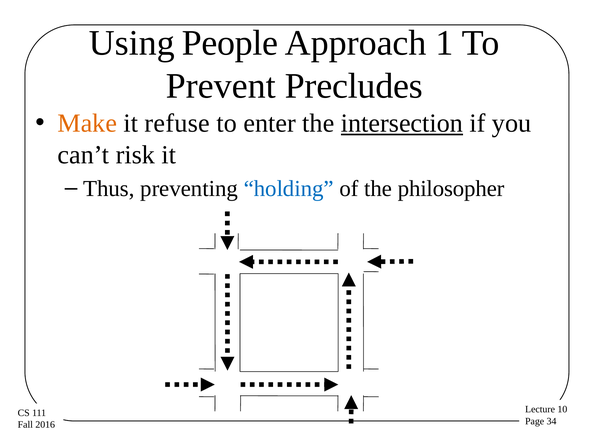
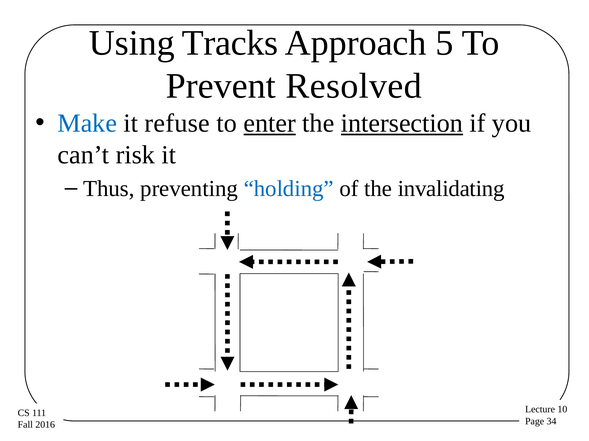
People: People -> Tracks (230, 43)
1: 1 -> 5 (445, 43)
Precludes: Precludes -> Resolved (354, 86)
Make colour: orange -> blue (87, 124)
enter underline: none -> present (270, 124)
philosopher: philosopher -> invalidating (451, 189)
